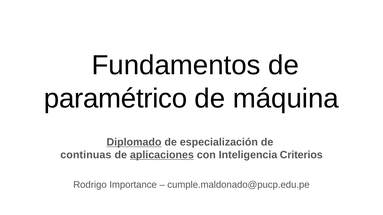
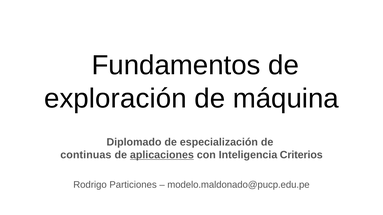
paramétrico: paramétrico -> exploración (115, 99)
Diplomado underline: present -> none (134, 142)
Importance: Importance -> Particiones (133, 185)
cumple.maldonado@pucp.edu.pe: cumple.maldonado@pucp.edu.pe -> modelo.maldonado@pucp.edu.pe (238, 185)
